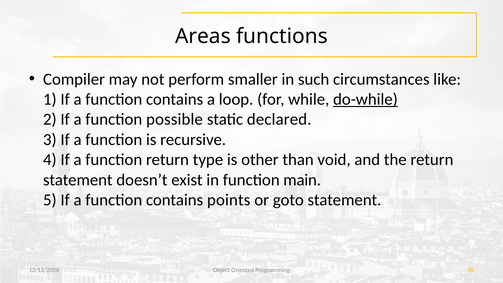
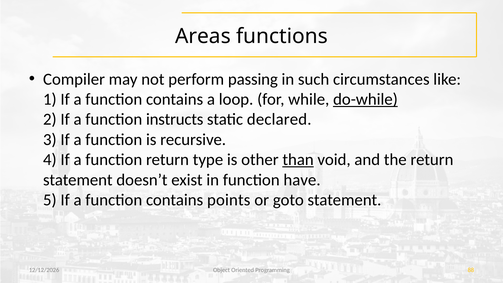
smaller: smaller -> passing (253, 79)
possible: possible -> instructs (175, 119)
than underline: none -> present (298, 160)
main: main -> have (302, 180)
